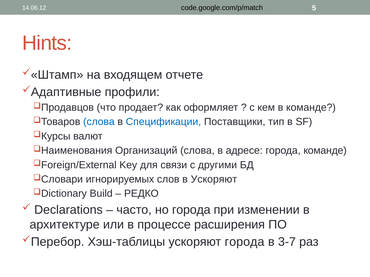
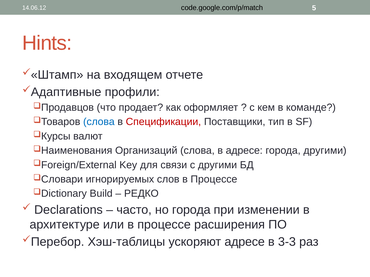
Спецификации colour: blue -> red (163, 122)
города команде: команде -> другими (325, 151)
слов в Ускоряют: Ускоряют -> Процессе (214, 180)
ускоряют города: города -> адресе (245, 242)
3-7: 3-7 -> 3-3 (287, 242)
